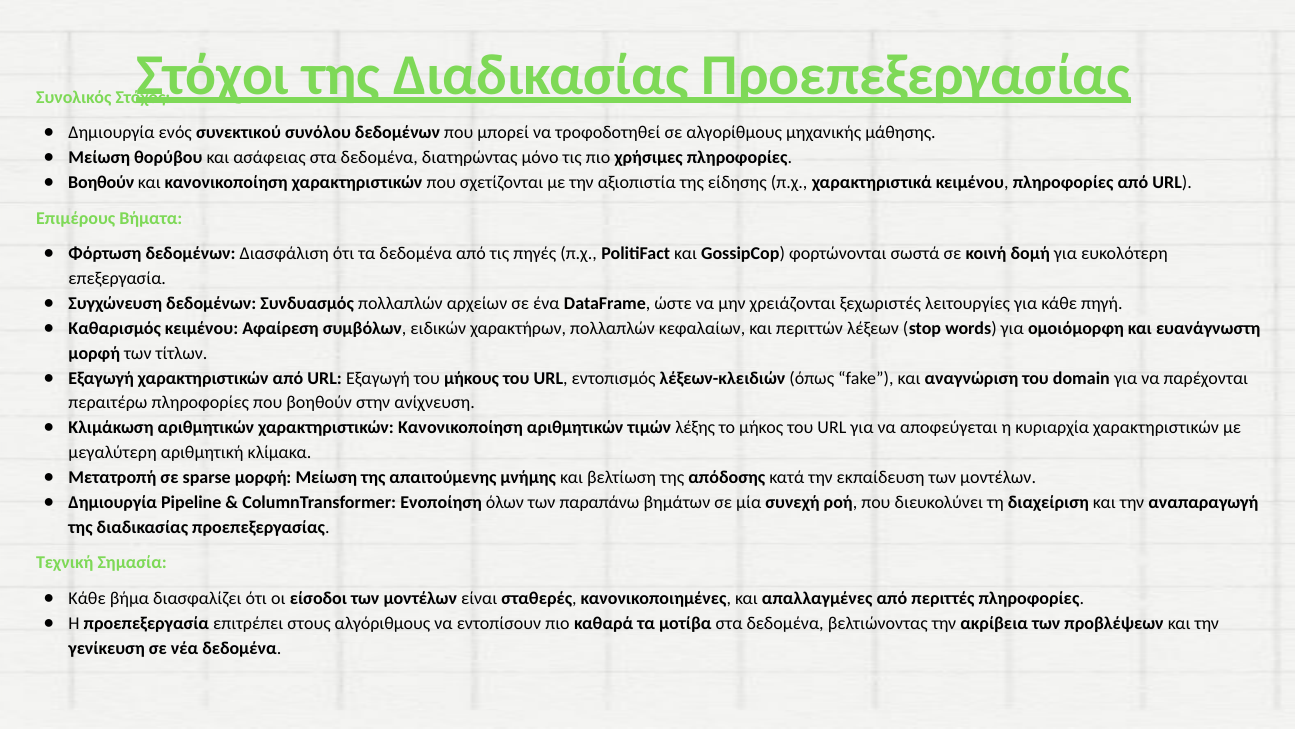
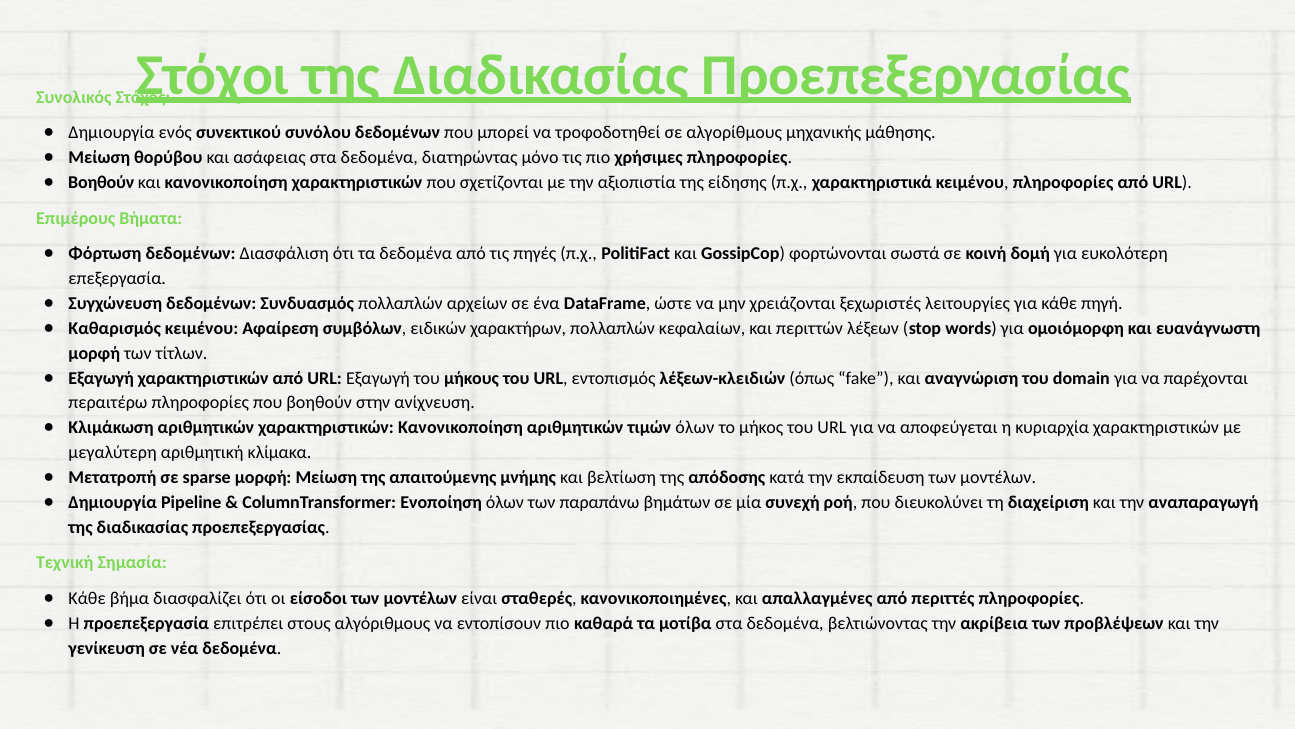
τιμών λέξης: λέξης -> όλων (695, 428)
